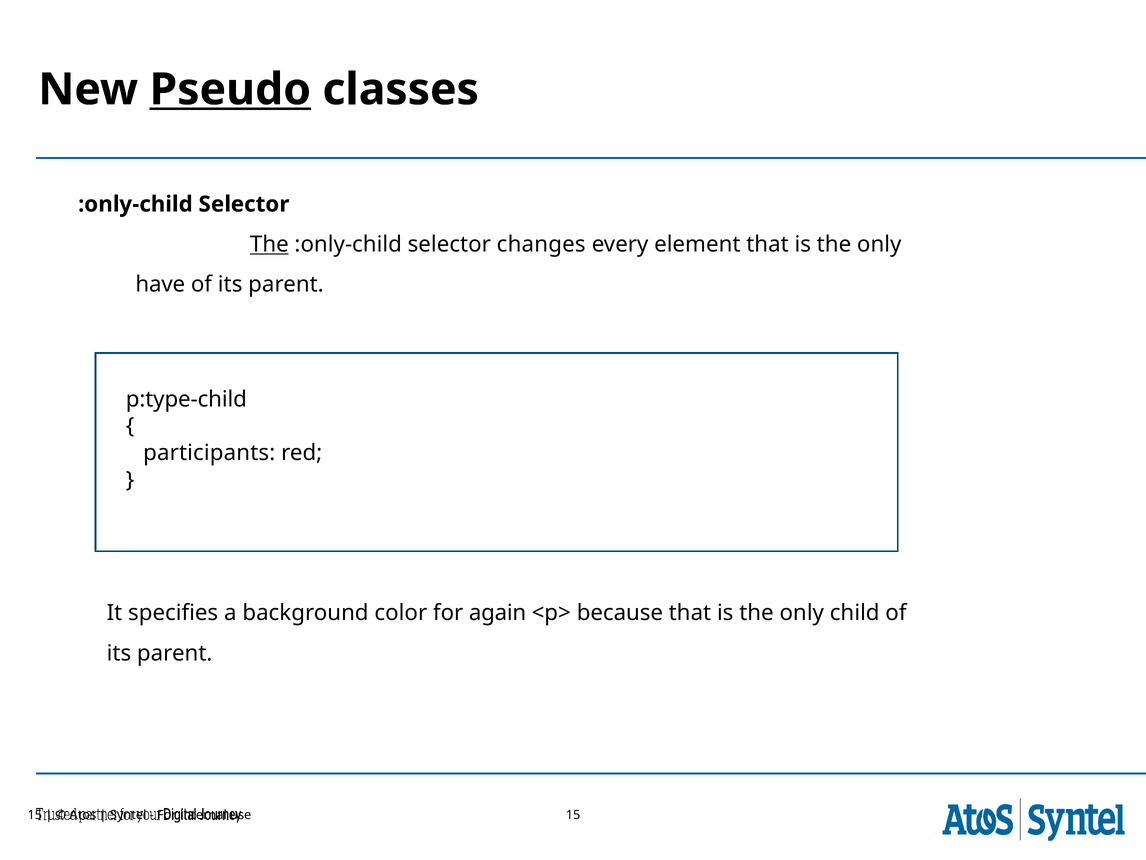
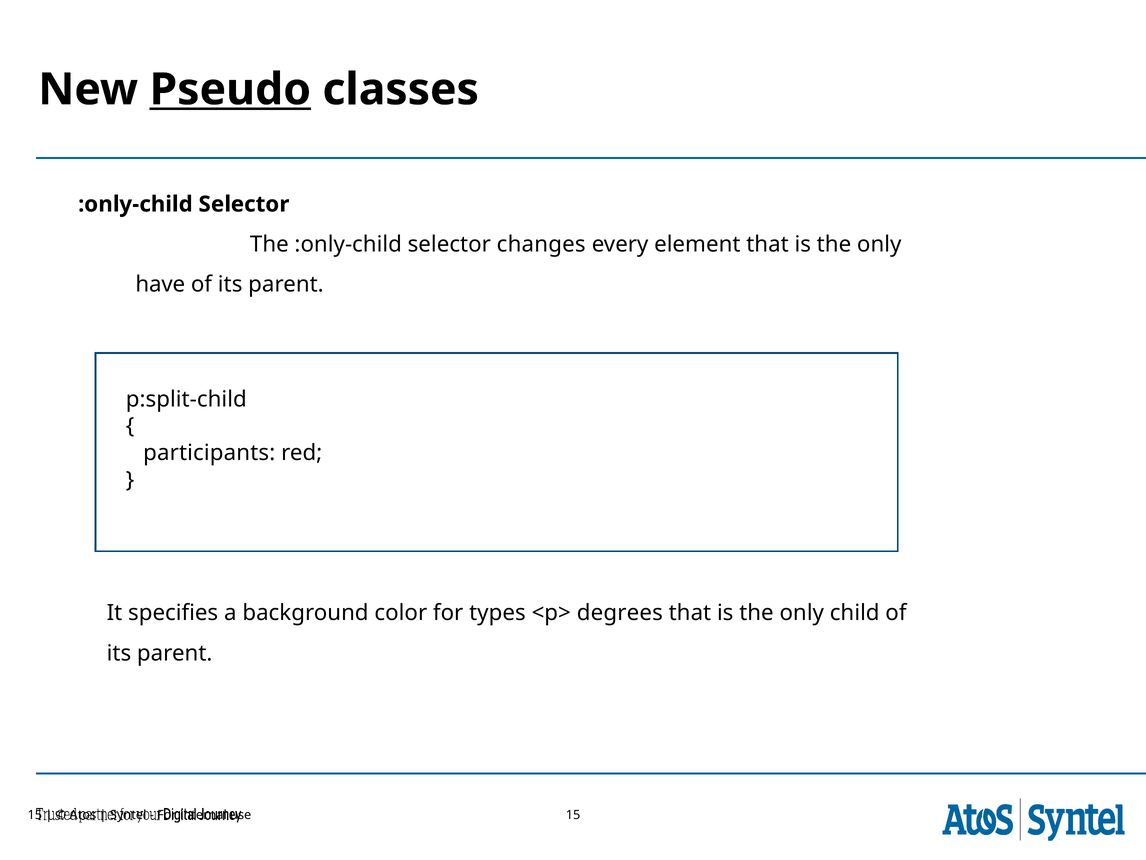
The underline: present -> none (269, 244)
p:type-child: p:type-child -> p:split-child (186, 399)
again: again -> types (497, 613)
because: because -> degrees (620, 613)
